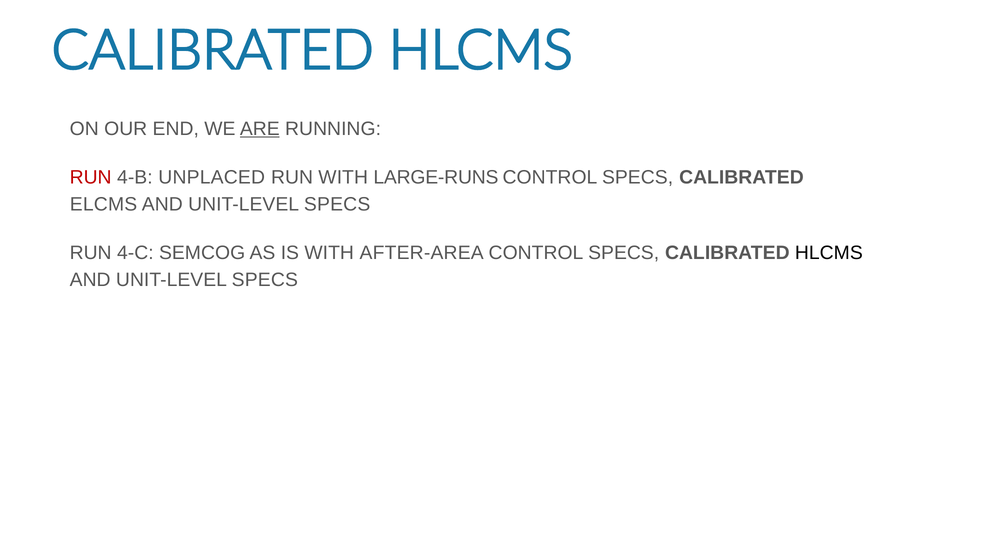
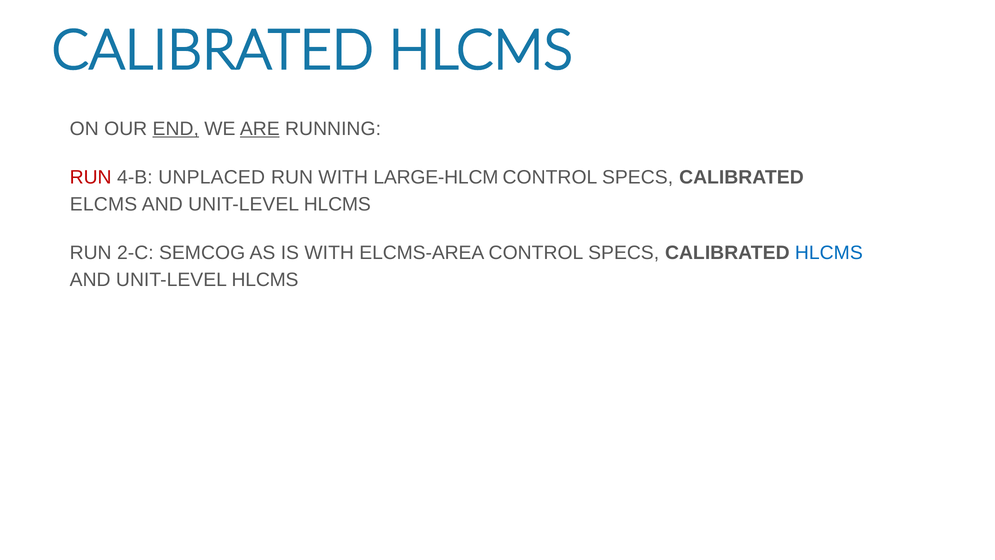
END underline: none -> present (176, 129)
LARGE-RUNS: LARGE-RUNS -> LARGE-HLCM (436, 177)
SPECS: SPECS -> HLCMS (337, 204)
4-C: 4-C -> 2-C (135, 253)
AFTER-AREA: AFTER-AREA -> ELCMS-AREA (422, 253)
HLCMS colour: black -> blue (829, 253)
SPECS: SPECS -> HLCMS (265, 280)
